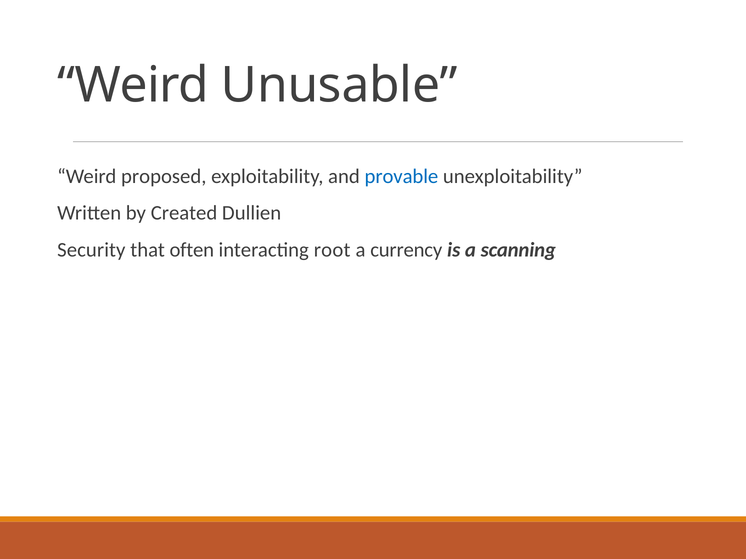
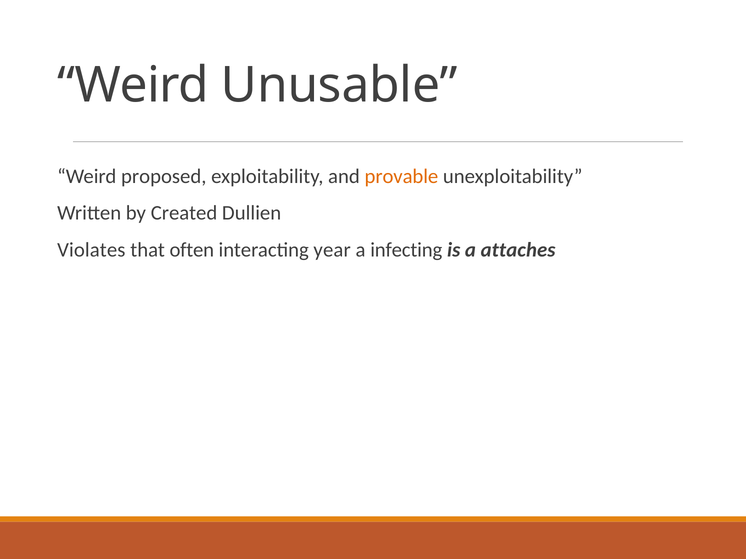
provable colour: blue -> orange (401, 176)
Security: Security -> Violates (91, 250)
root: root -> year (332, 250)
currency: currency -> infecting (406, 250)
scanning: scanning -> attaches (518, 250)
